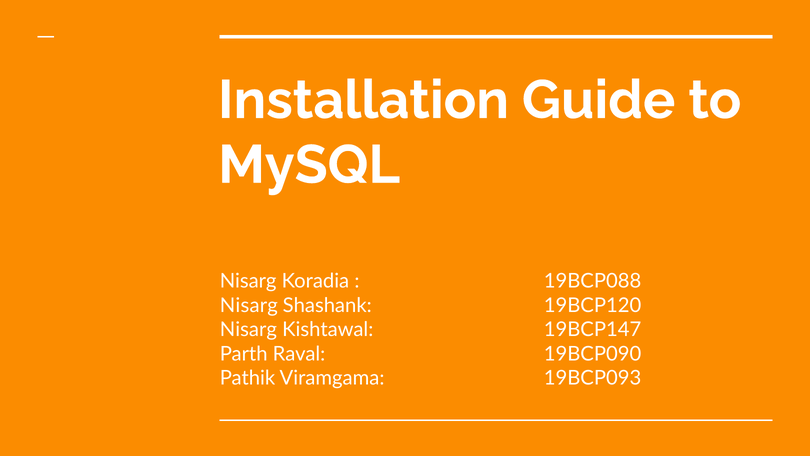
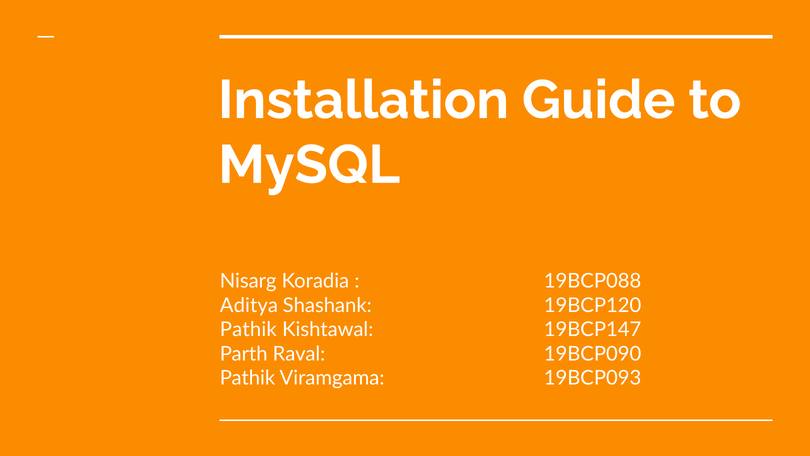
Nisarg: Nisarg -> Aditya (249, 305)
Nisarg: Nisarg -> Pathik (248, 329)
